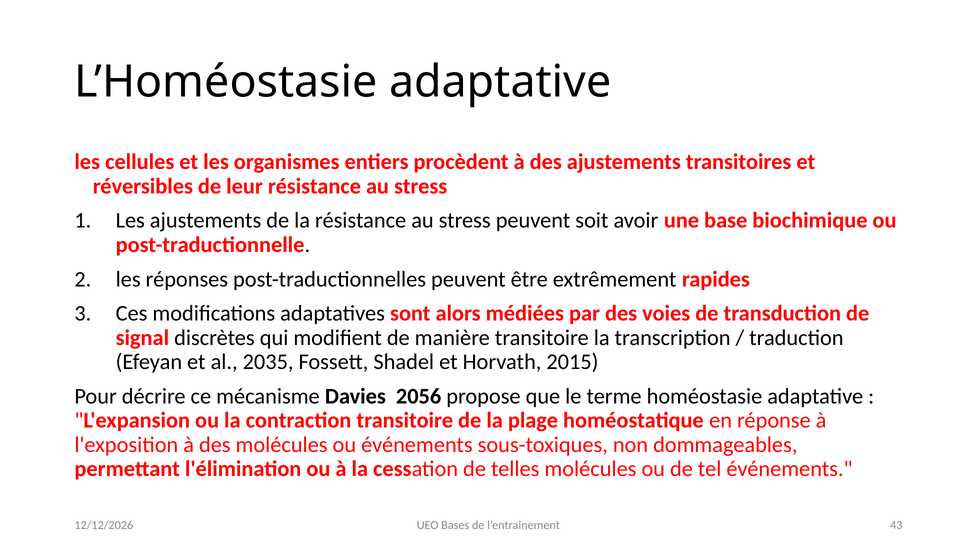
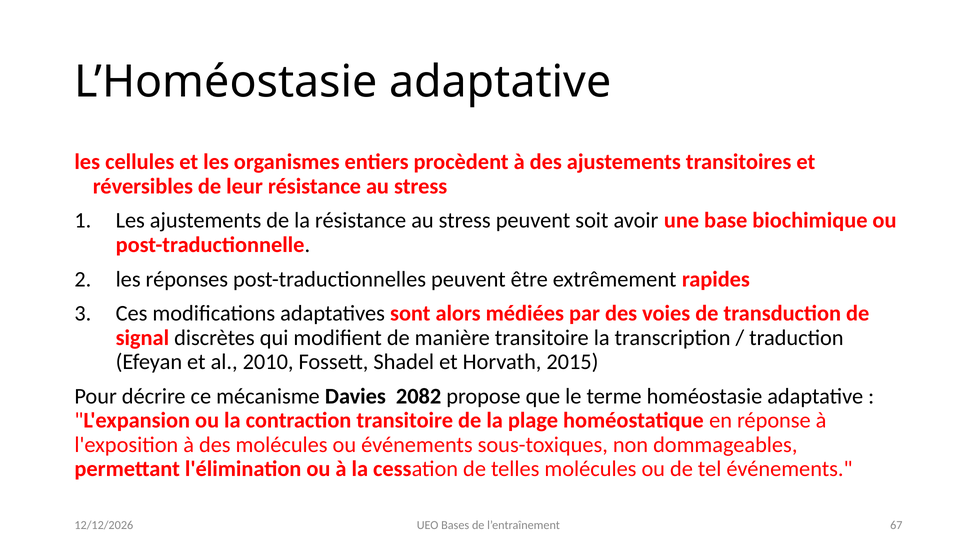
2035: 2035 -> 2010 (268, 362)
2056: 2056 -> 2082 (419, 396)
43: 43 -> 67 (896, 525)
